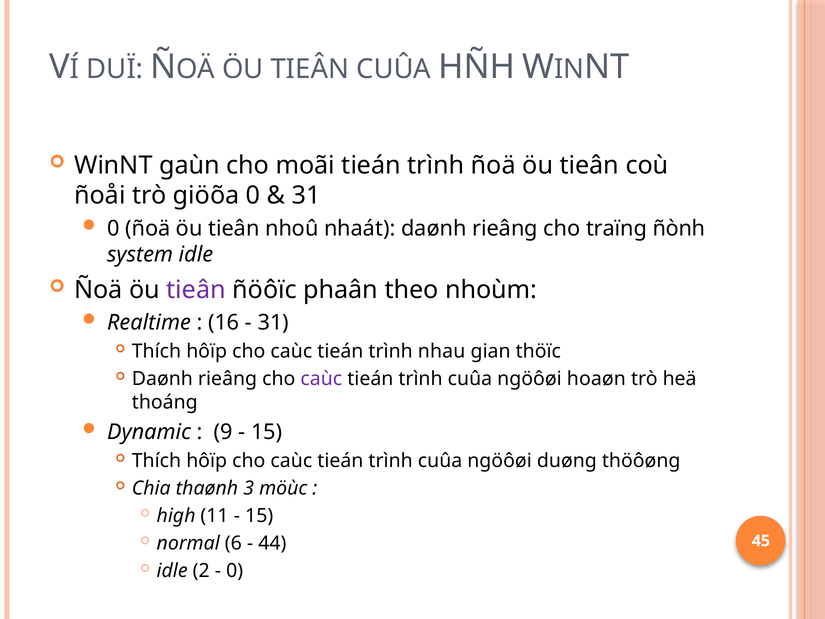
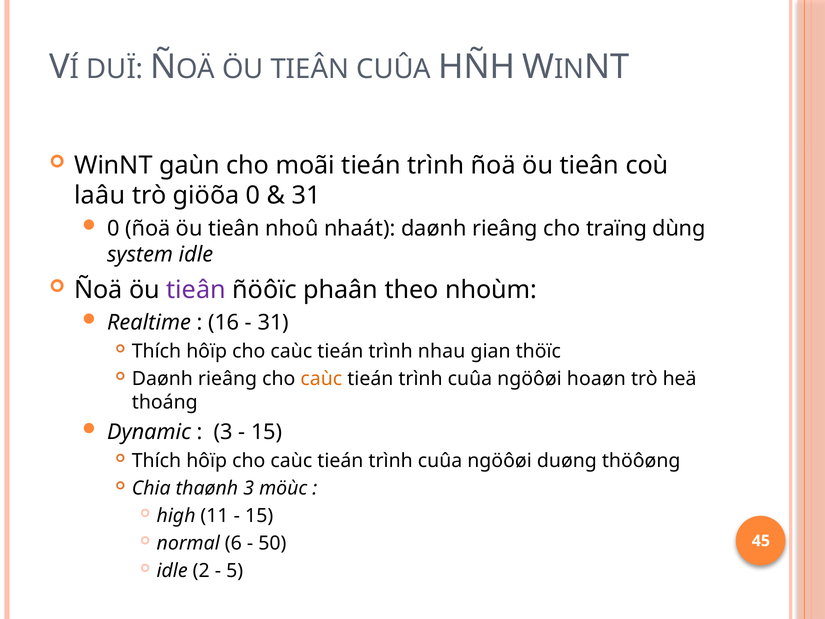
ñoåi: ñoåi -> laâu (100, 196)
ñònh: ñònh -> dùng (679, 228)
caùc colour: purple -> orange (321, 379)
9: 9 -> 3 (223, 432)
44: 44 -> 50 (272, 543)
0: 0 -> 5 (235, 571)
